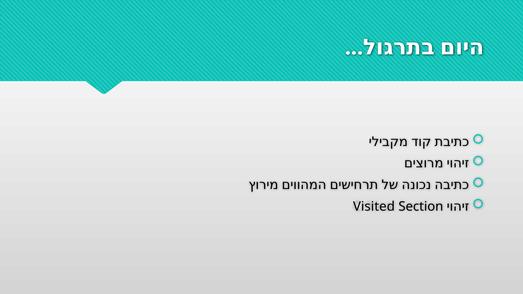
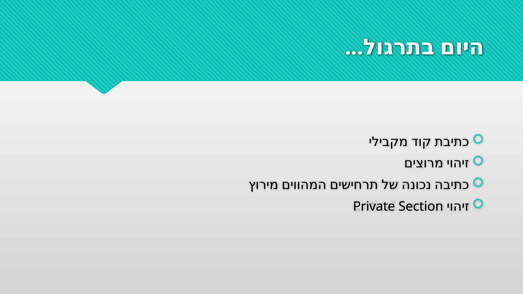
Visited: Visited -> Private (374, 207)
